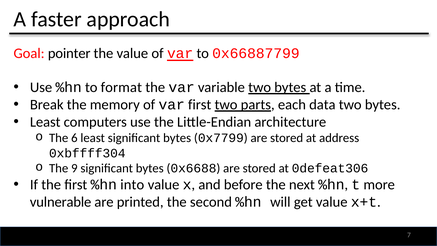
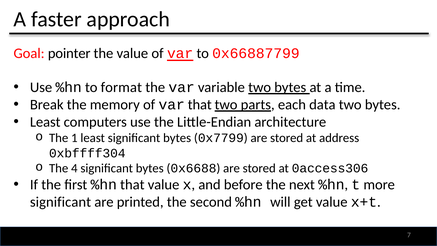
var first: first -> that (200, 105)
6: 6 -> 1 (74, 138)
9: 9 -> 4 (74, 168)
0defeat306: 0defeat306 -> 0access306 (330, 168)
%hn into: into -> that (132, 185)
vulnerable: vulnerable -> significant (60, 202)
